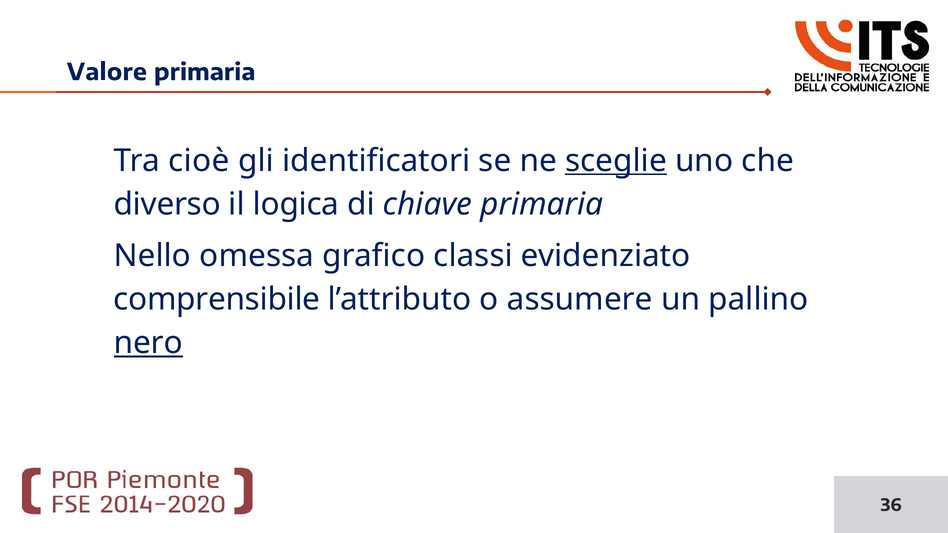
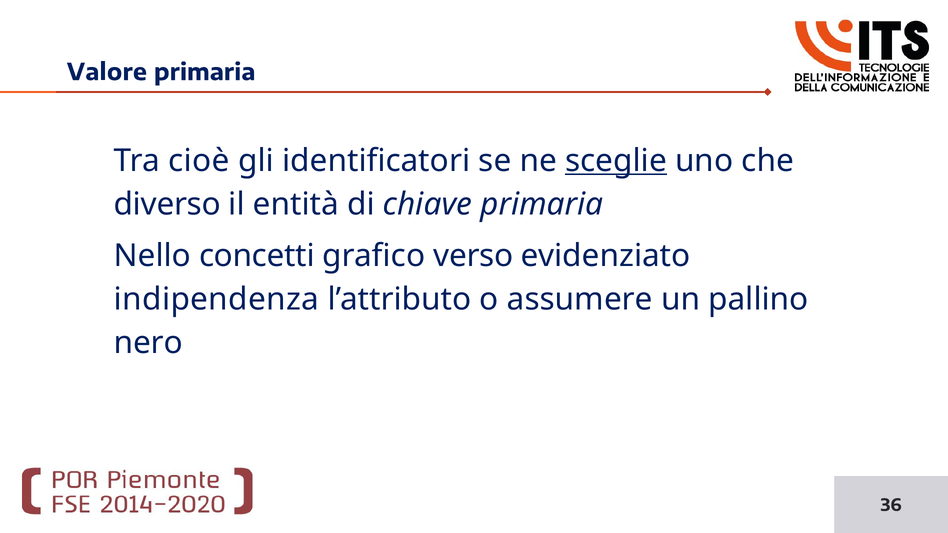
logica: logica -> entità (296, 204)
omessa: omessa -> concetti (257, 256)
classi: classi -> verso (473, 256)
comprensibile: comprensibile -> indipendenza (216, 299)
nero underline: present -> none (148, 343)
